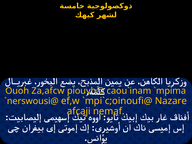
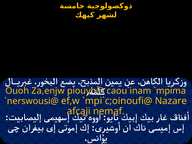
Za,afcw: Za,afcw -> Za,enjw (48, 91)
